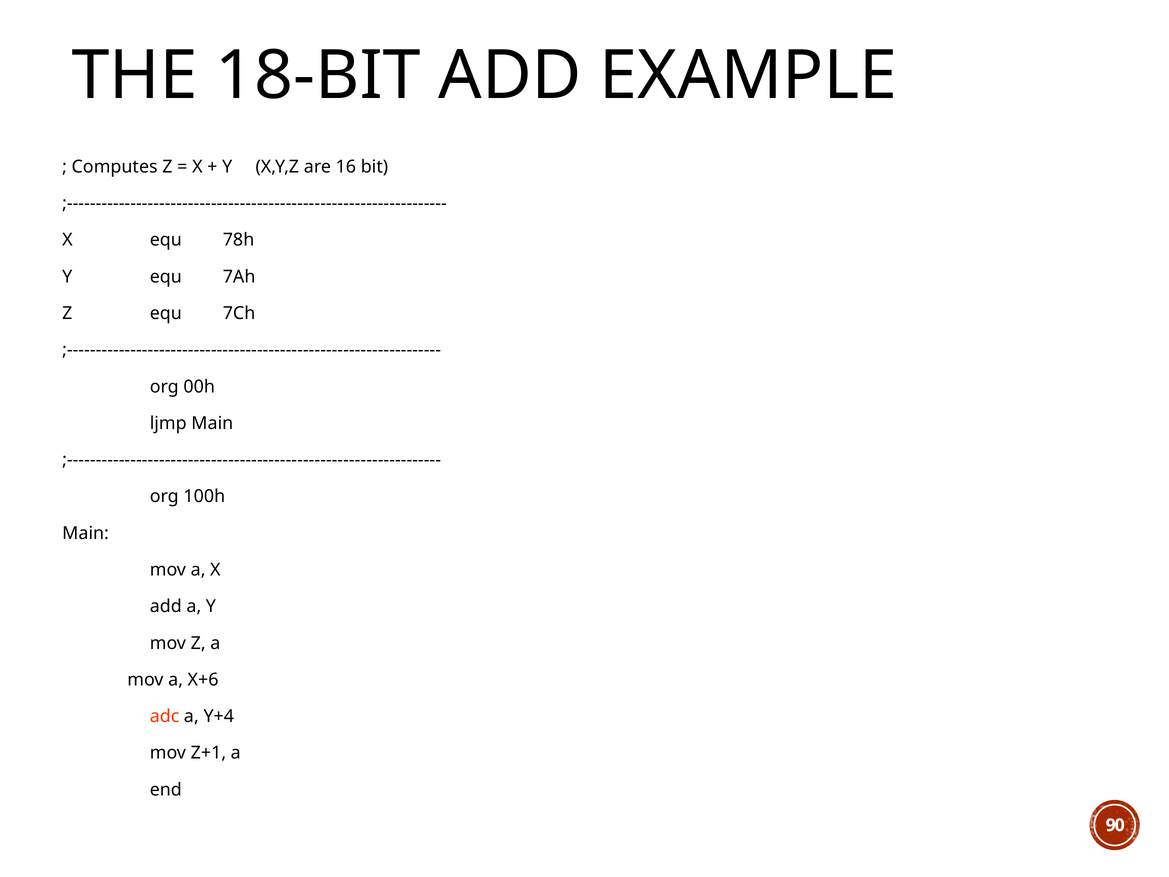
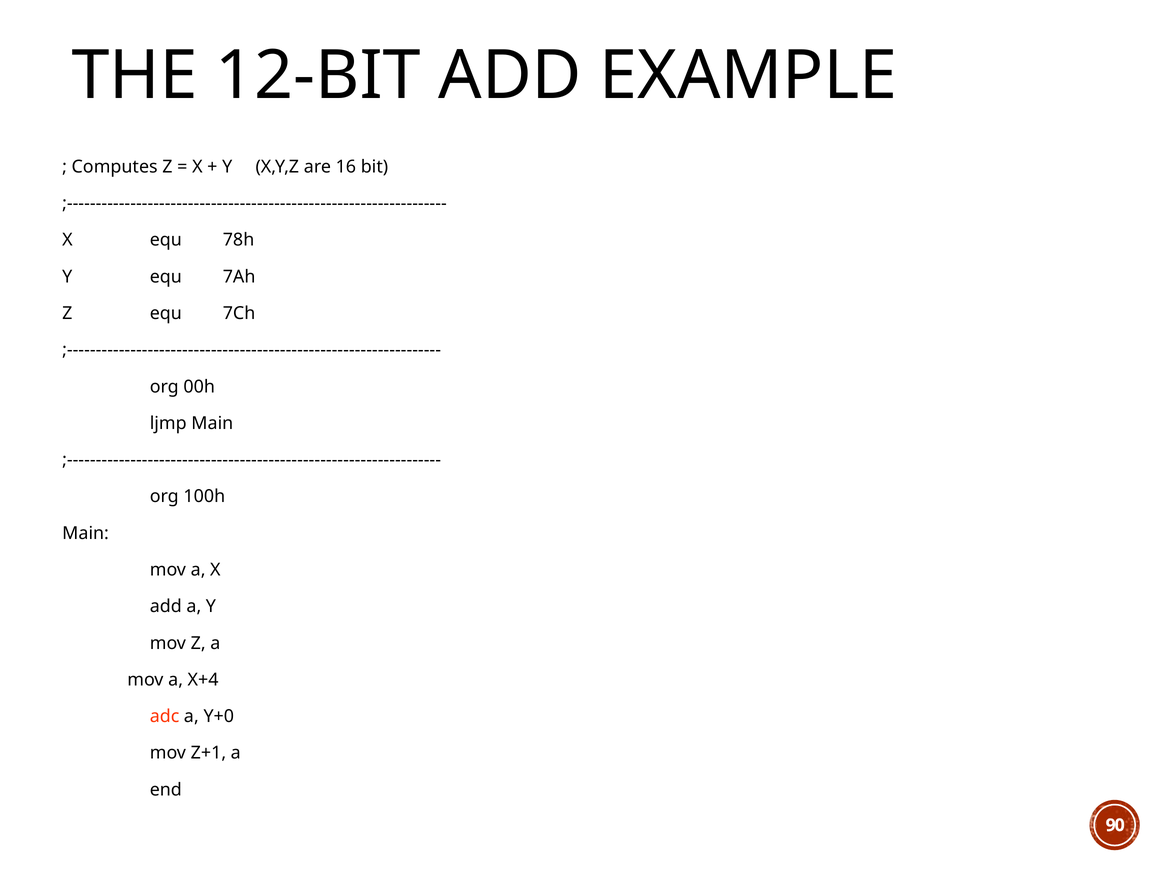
18-BIT: 18-BIT -> 12-BIT (318, 76)
X+6: X+6 -> X+4 (203, 680)
Y+4: Y+4 -> Y+0 (219, 716)
